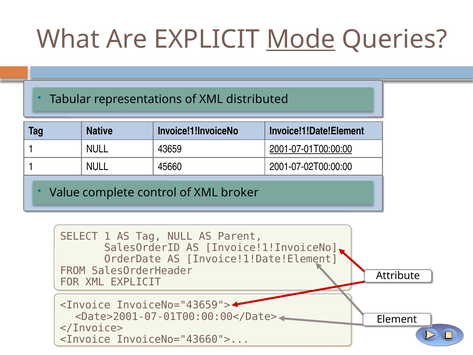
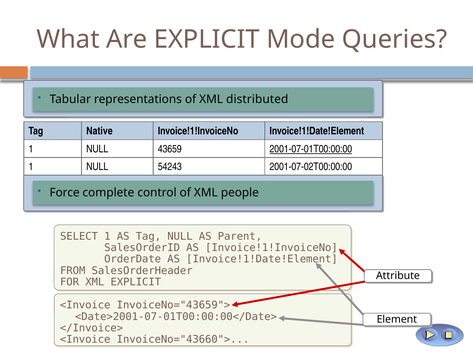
Mode underline: present -> none (301, 39)
45660: 45660 -> 54243 (170, 167)
Value: Value -> Force (65, 192)
broker: broker -> people (240, 192)
